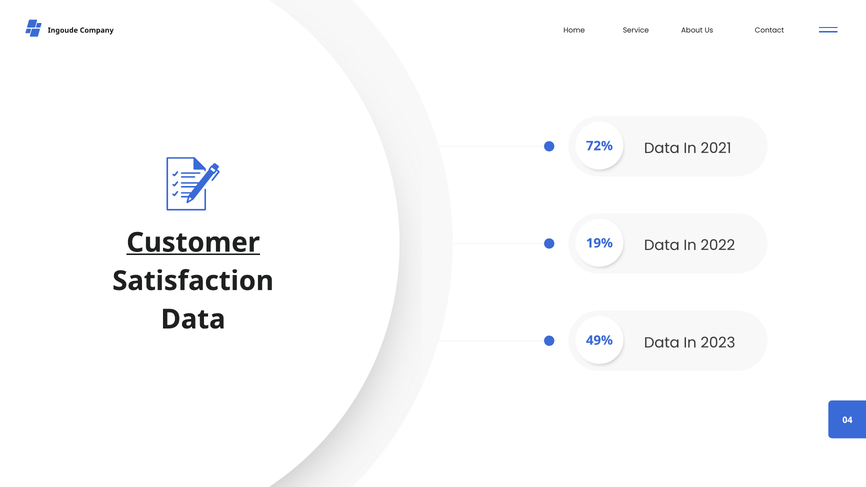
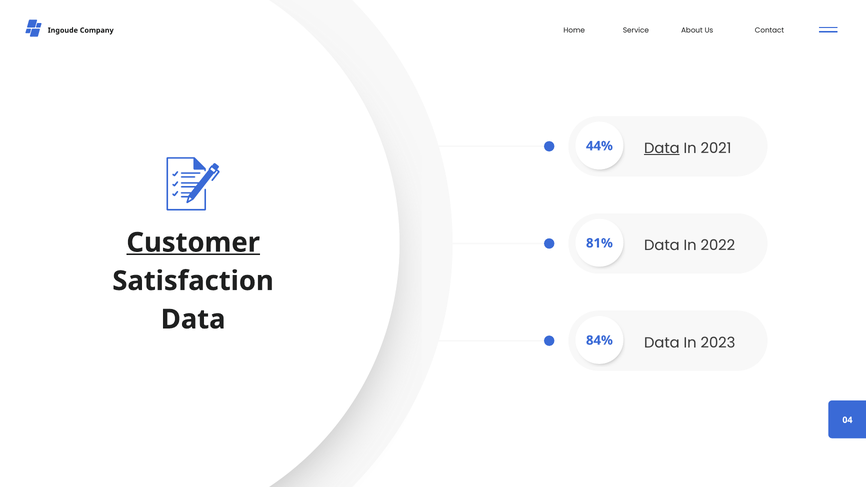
72%: 72% -> 44% (599, 146)
Data underline: none -> present (662, 148)
19%: 19% -> 81% (599, 243)
49%: 49% -> 84% (599, 340)
